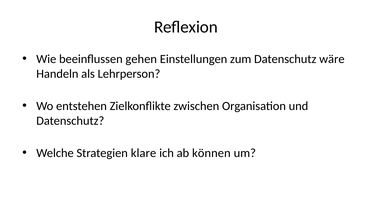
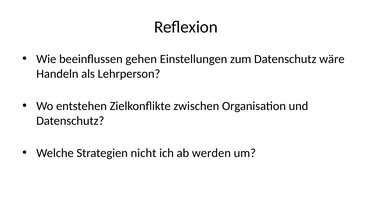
klare: klare -> nicht (144, 153)
können: können -> werden (211, 153)
